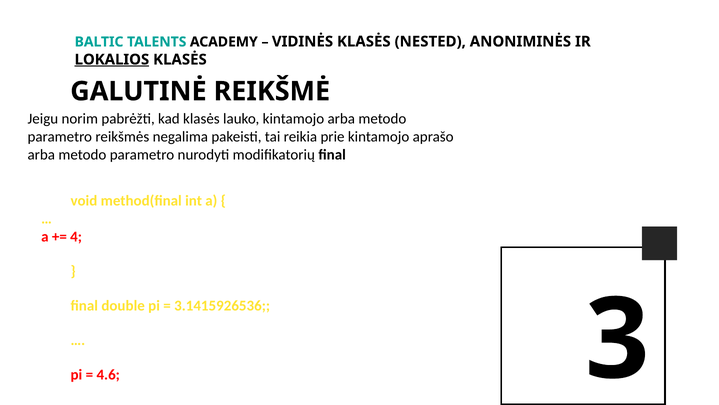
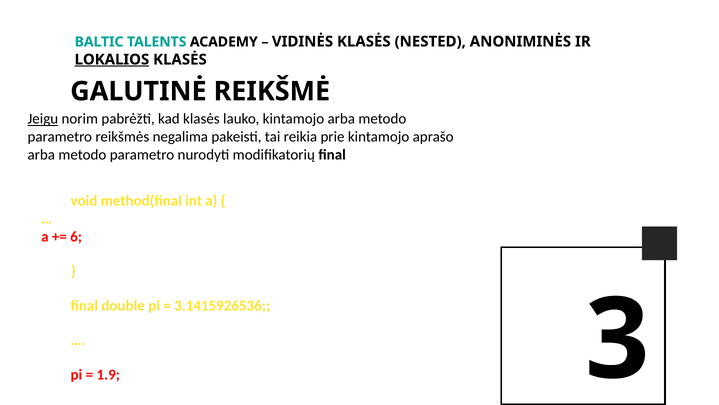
Jeigu underline: none -> present (43, 119)
4: 4 -> 6 (76, 236)
4.6: 4.6 -> 1.9 (108, 374)
